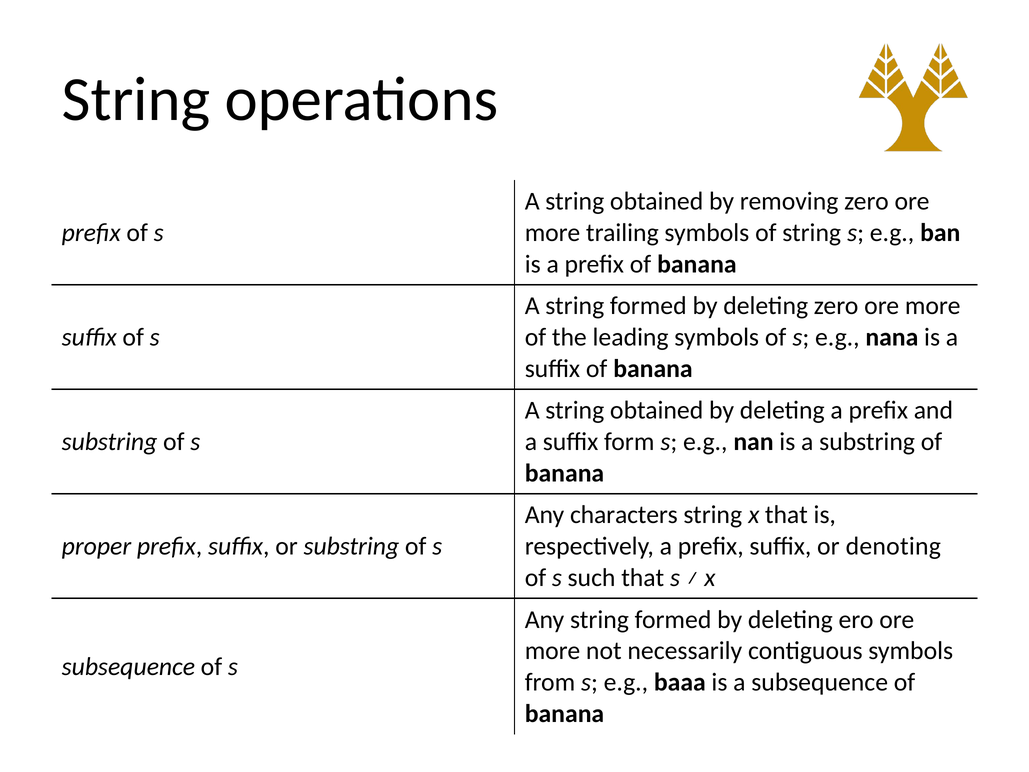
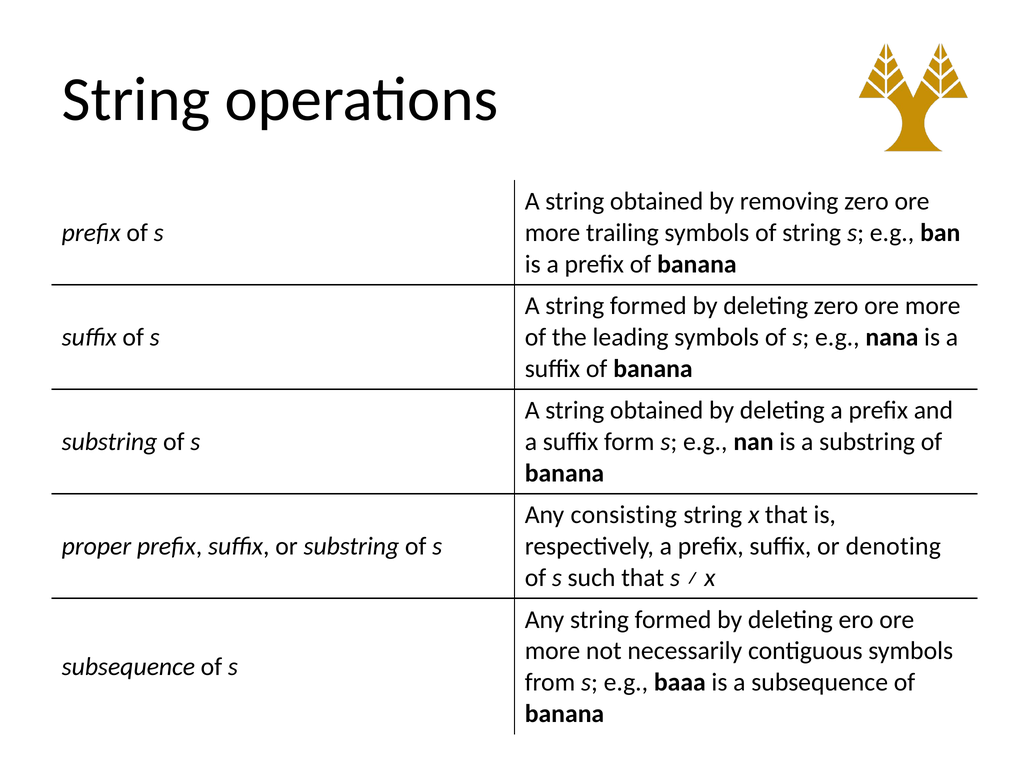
characters: characters -> consisting (624, 515)
